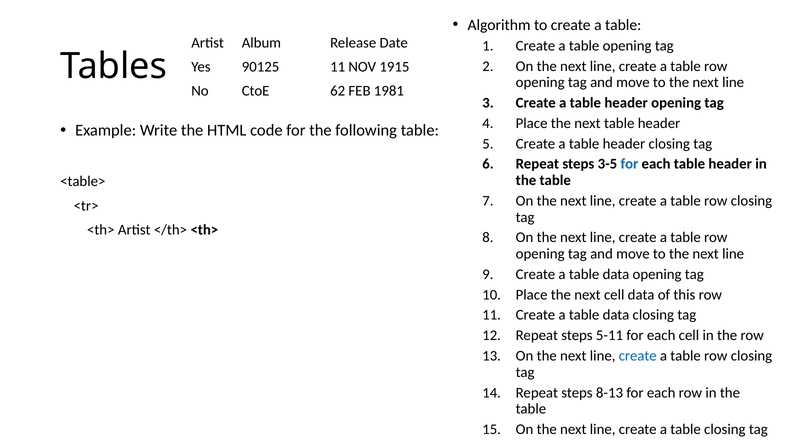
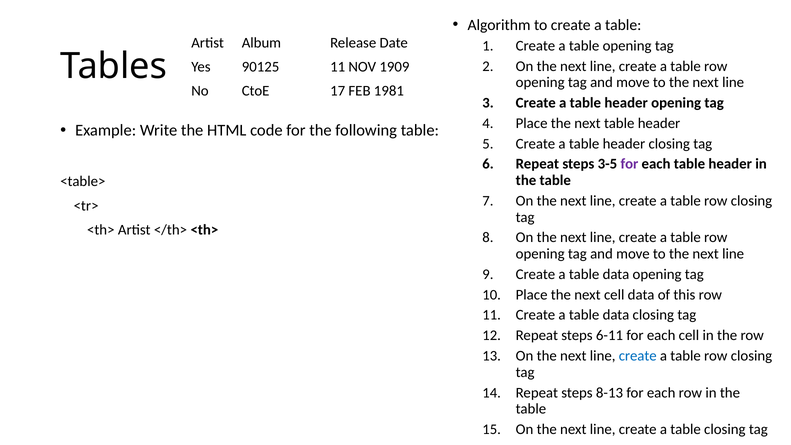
1915: 1915 -> 1909 (394, 67)
62: 62 -> 17 (338, 91)
for colour: blue -> purple (629, 164)
5-11: 5-11 -> 6-11 (610, 335)
